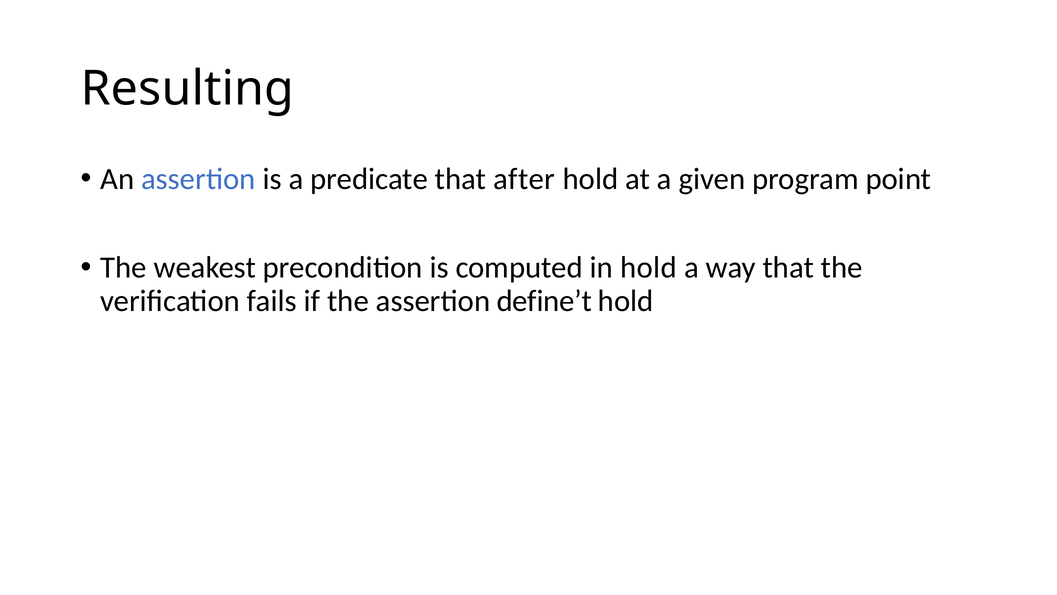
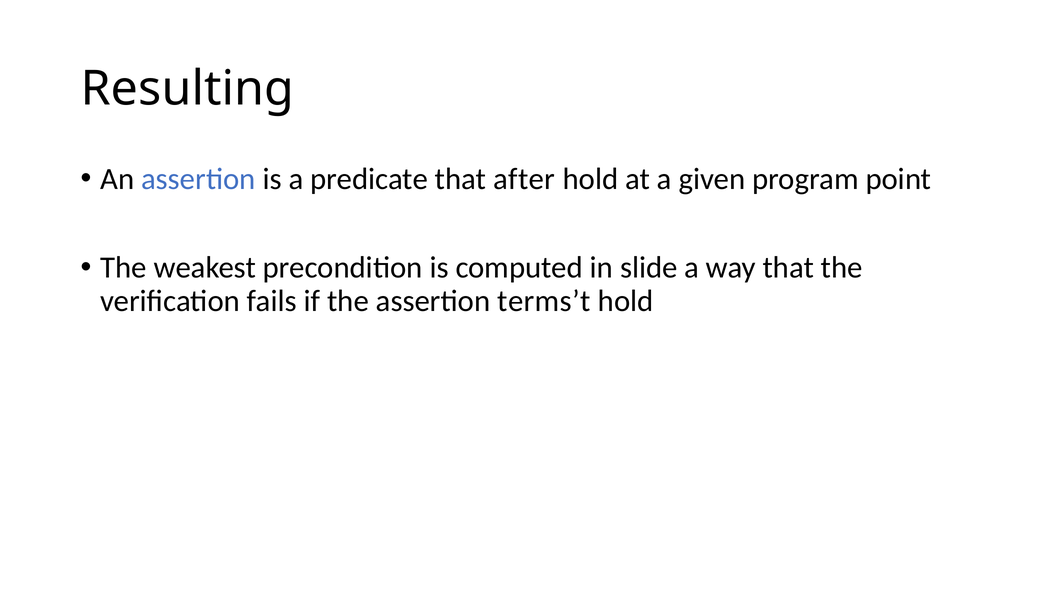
in hold: hold -> slide (649, 267)
define’t: define’t -> terms’t (544, 301)
